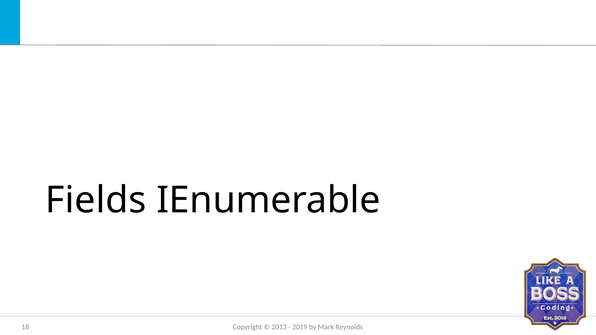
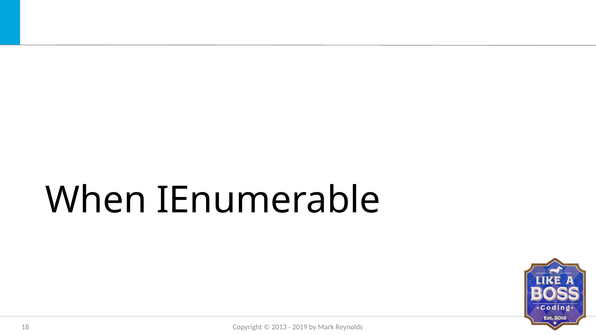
Fields: Fields -> When (96, 200)
